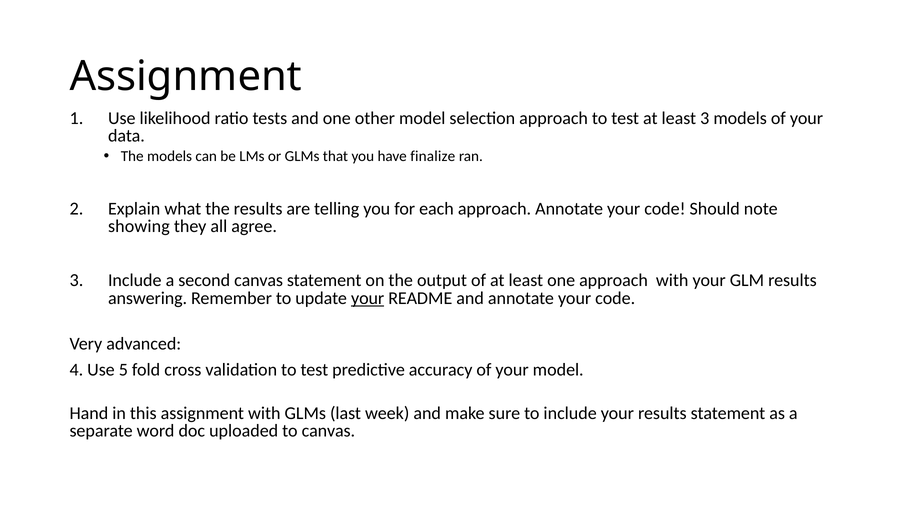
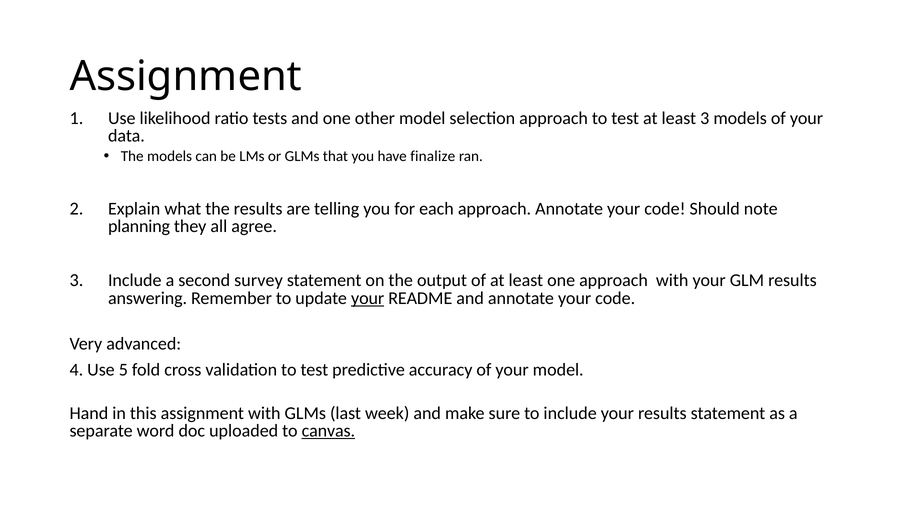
showing: showing -> planning (139, 226)
second canvas: canvas -> survey (258, 281)
canvas underline: none -> present (328, 431)
